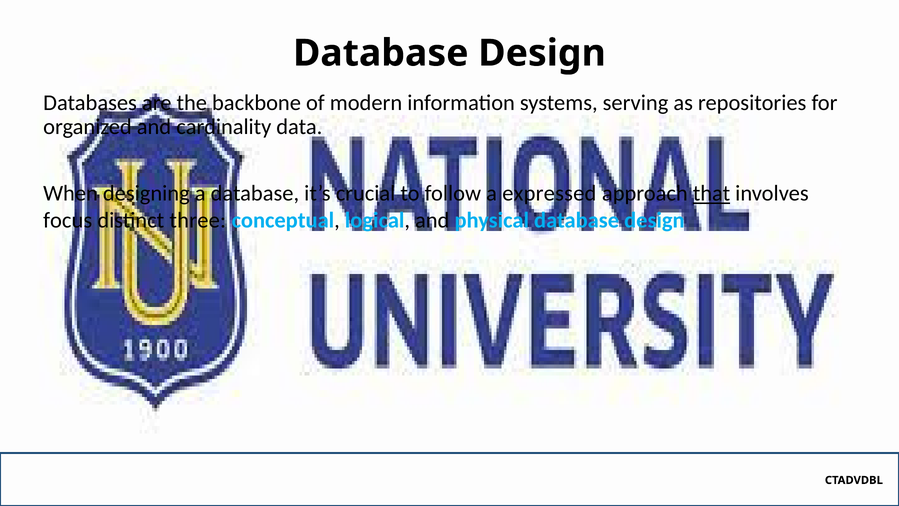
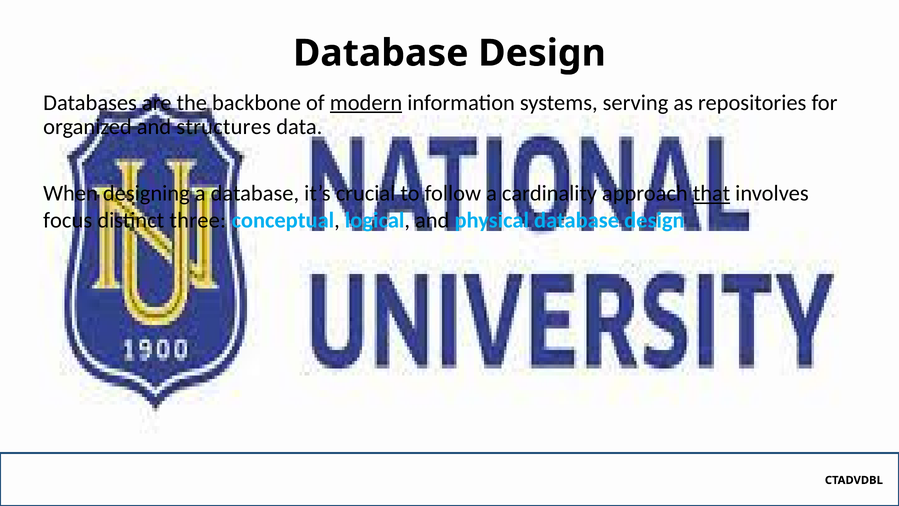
modern underline: none -> present (366, 103)
cardinality: cardinality -> structures (224, 127)
expressed: expressed -> cardinality (549, 193)
